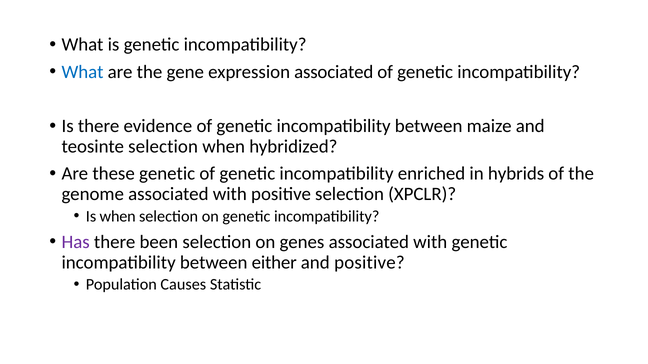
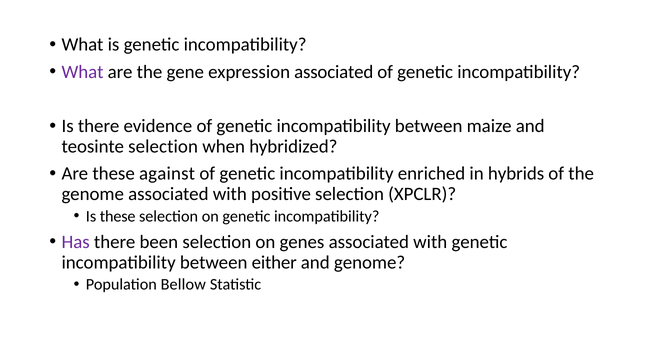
What colour: blue -> purple (83, 72)
these genetic: genetic -> against (167, 174)
Is when: when -> these (118, 217)
and positive: positive -> genome (370, 263)
Causes: Causes -> Bellow (183, 285)
